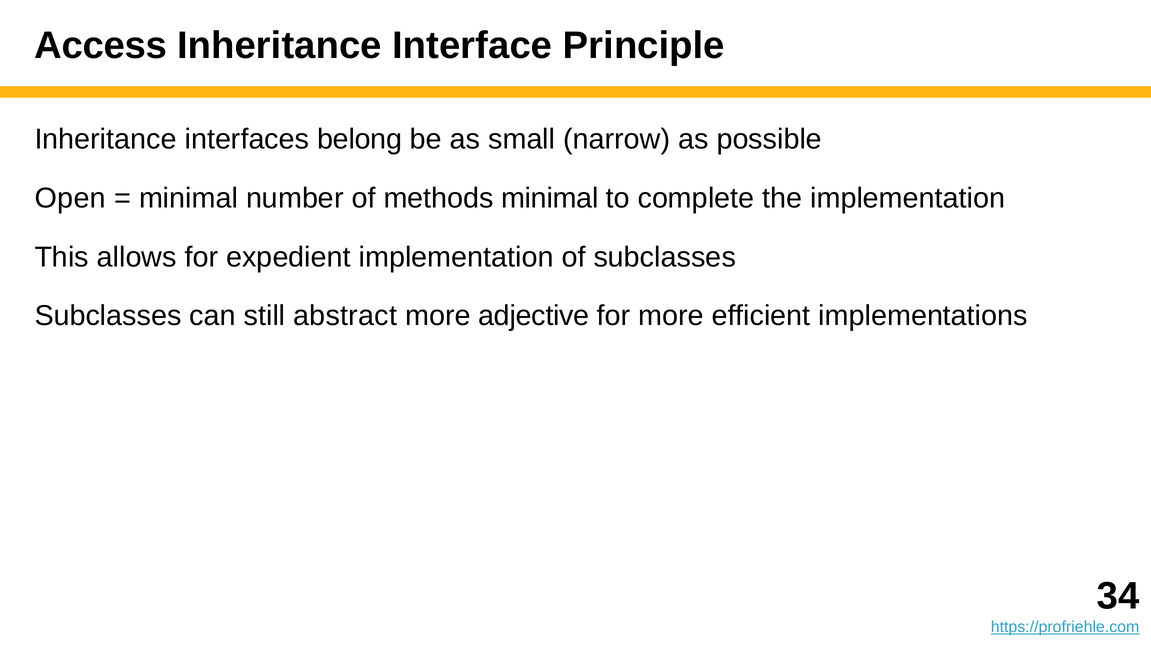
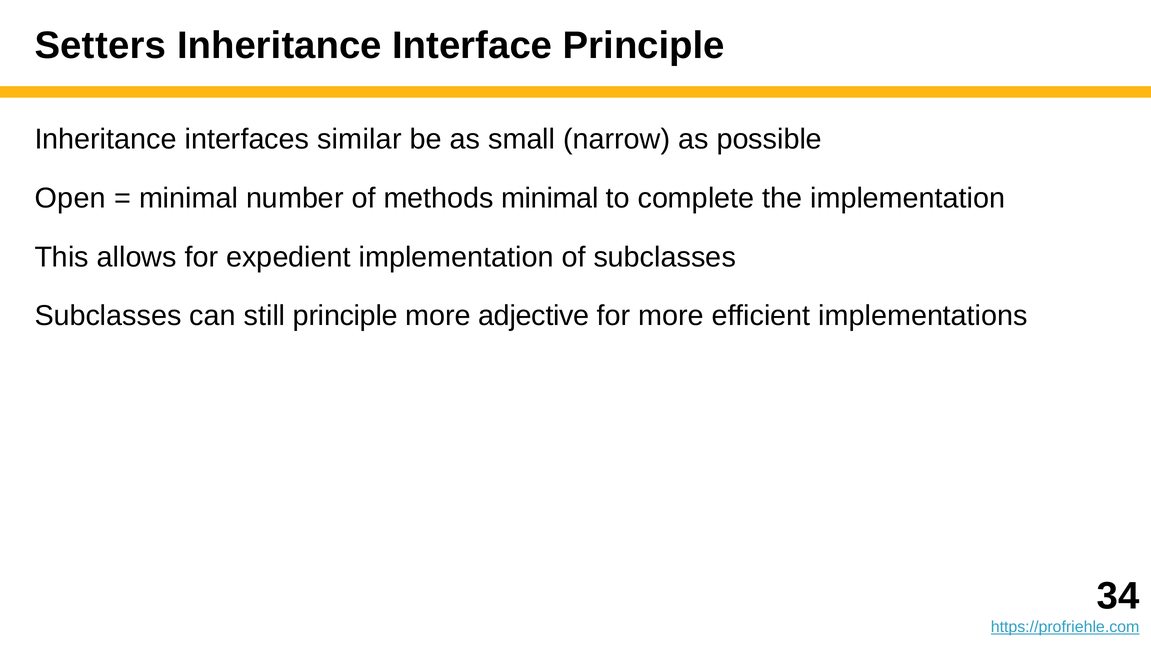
Access: Access -> Setters (100, 46)
belong: belong -> similar (359, 140)
still abstract: abstract -> principle (345, 316)
